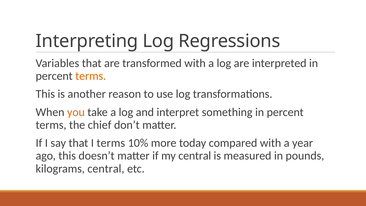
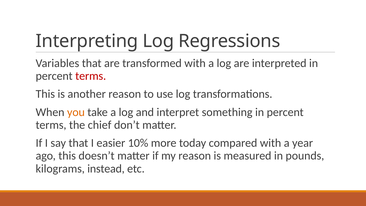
terms colour: orange -> red (91, 76)
I terms: terms -> easier (111, 143)
my central: central -> reason (195, 156)
kilograms central: central -> instead (106, 169)
